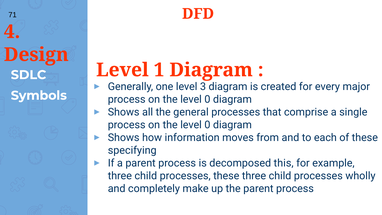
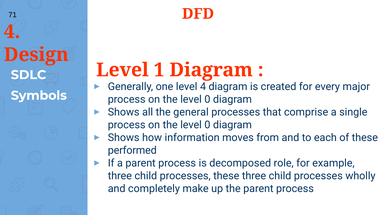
level 3: 3 -> 4 (203, 87)
specifying: specifying -> performed (132, 150)
this: this -> role (284, 163)
